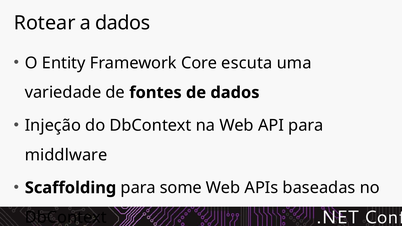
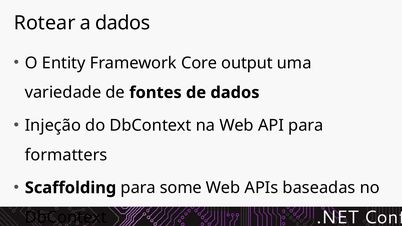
escuta: escuta -> output (247, 63)
middlware: middlware -> formatters (66, 155)
